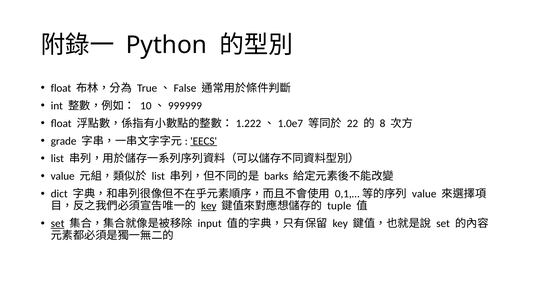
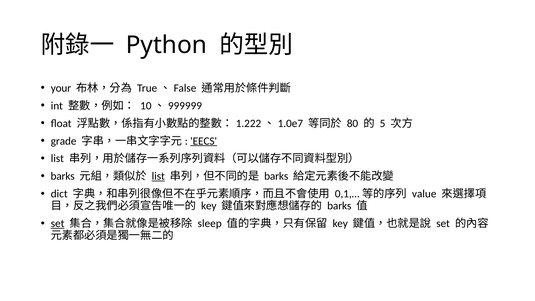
float: float -> your (61, 88)
22: 22 -> 80 (352, 123)
8: 8 -> 5 (383, 123)
value: value -> barks (63, 176)
list underline: none -> present (158, 176)
key underline: present -> none (209, 206)
tuple: tuple -> barks (339, 206)
input: input -> sleep (210, 224)
